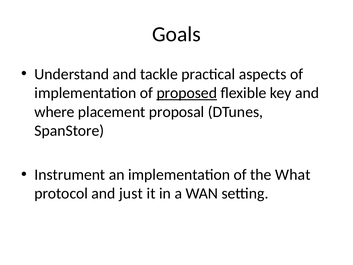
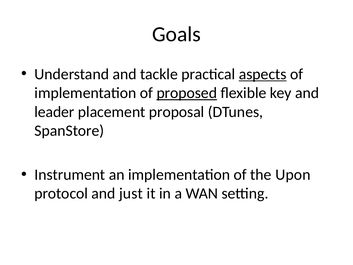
aspects underline: none -> present (263, 74)
where: where -> leader (54, 112)
What: What -> Upon (293, 174)
